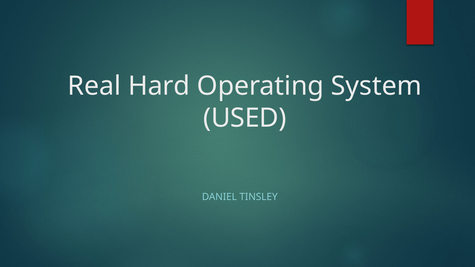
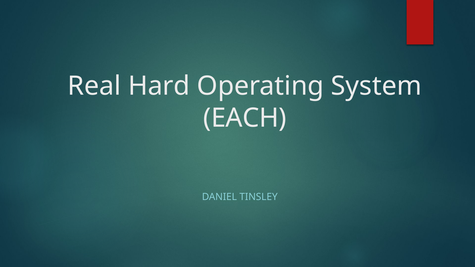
USED: USED -> EACH (245, 118)
